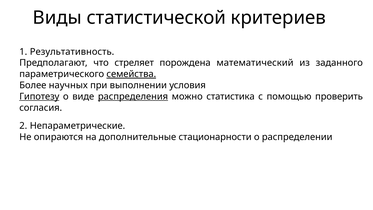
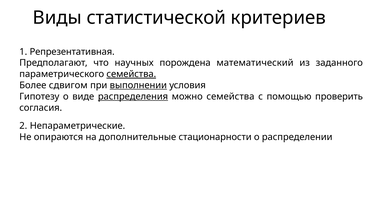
Результативность: Результативность -> Репрезентативная (72, 52)
стреляет: стреляет -> научных (134, 63)
научных: научных -> сдвигом (68, 85)
выполнении underline: none -> present (138, 85)
Гипотезу underline: present -> none (39, 96)
можно статистика: статистика -> семейства (230, 96)
